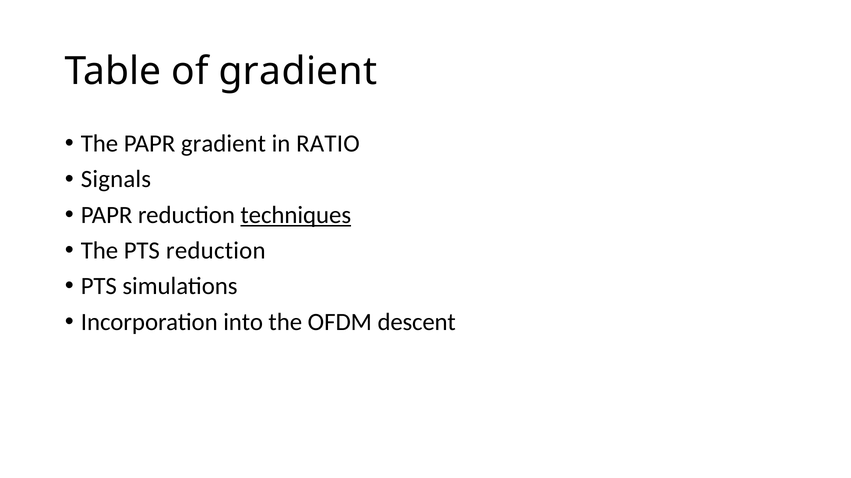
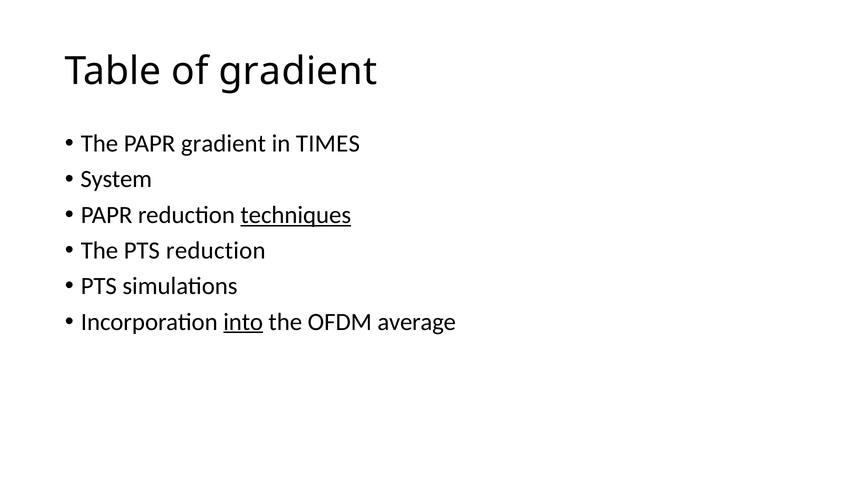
RATIO: RATIO -> TIMES (328, 144)
Signals: Signals -> System (116, 180)
into underline: none -> present (243, 322)
descent: descent -> average (417, 322)
